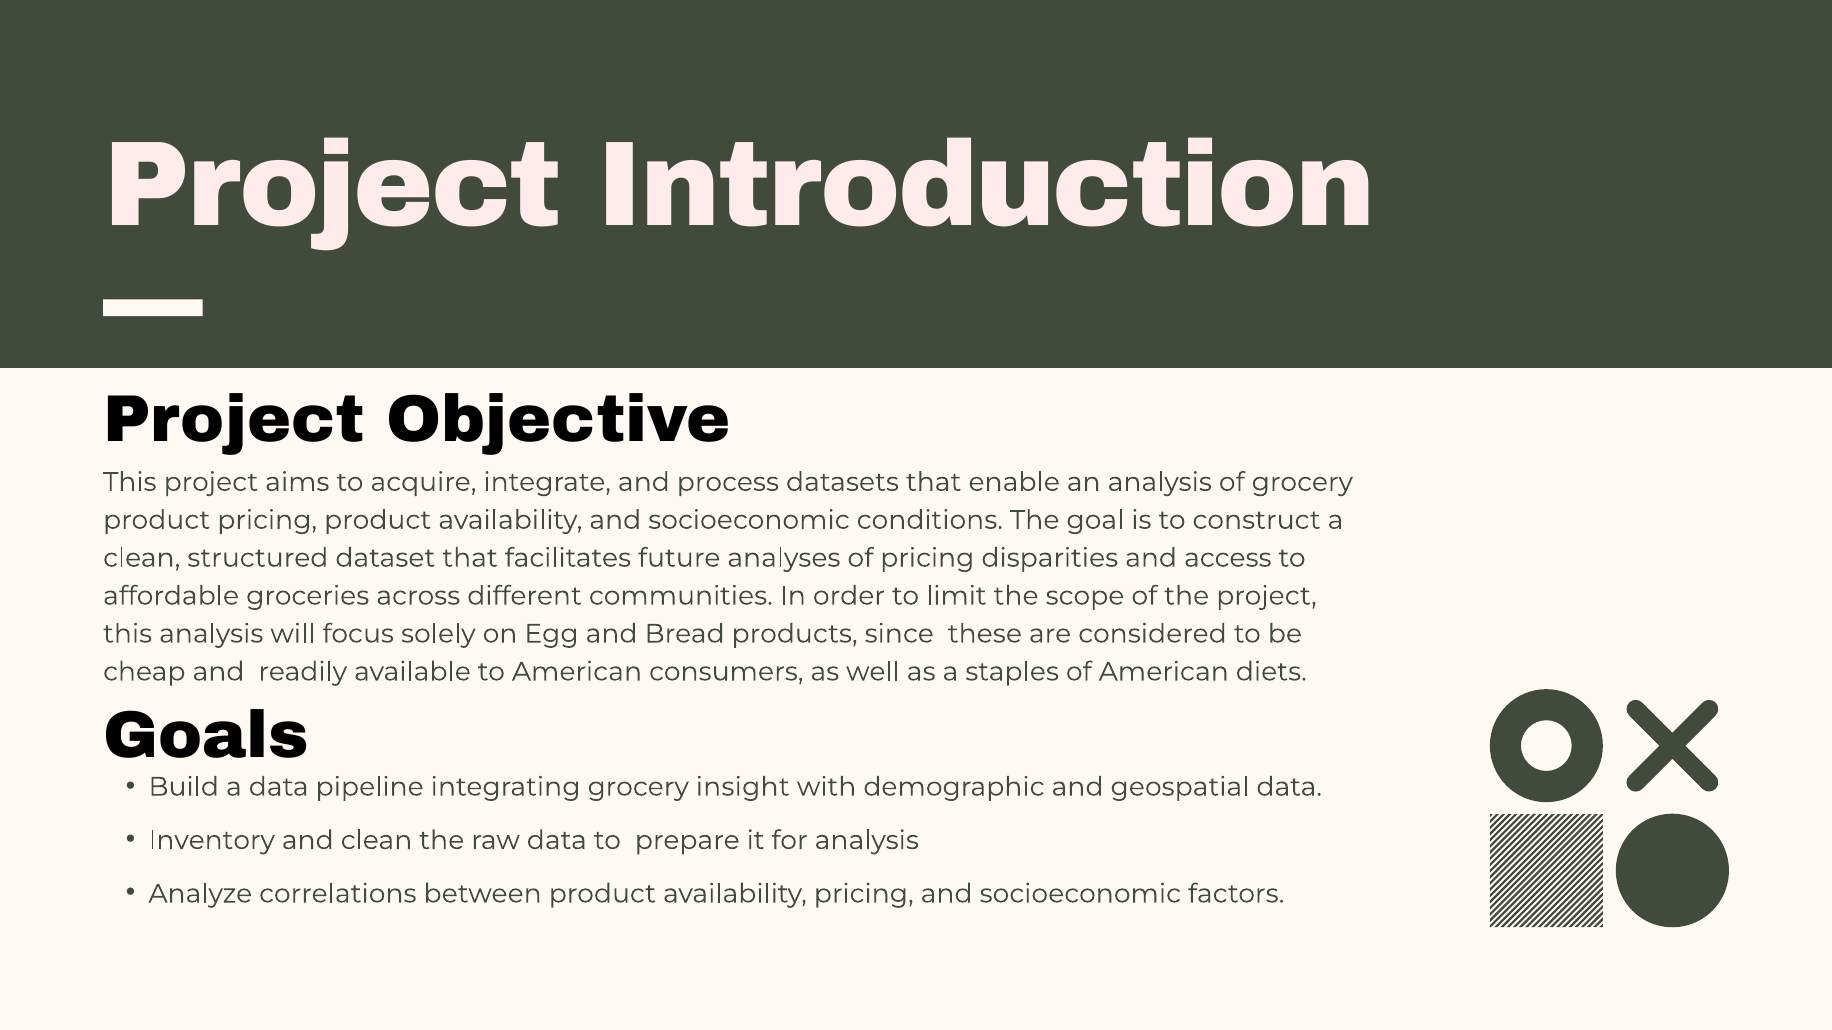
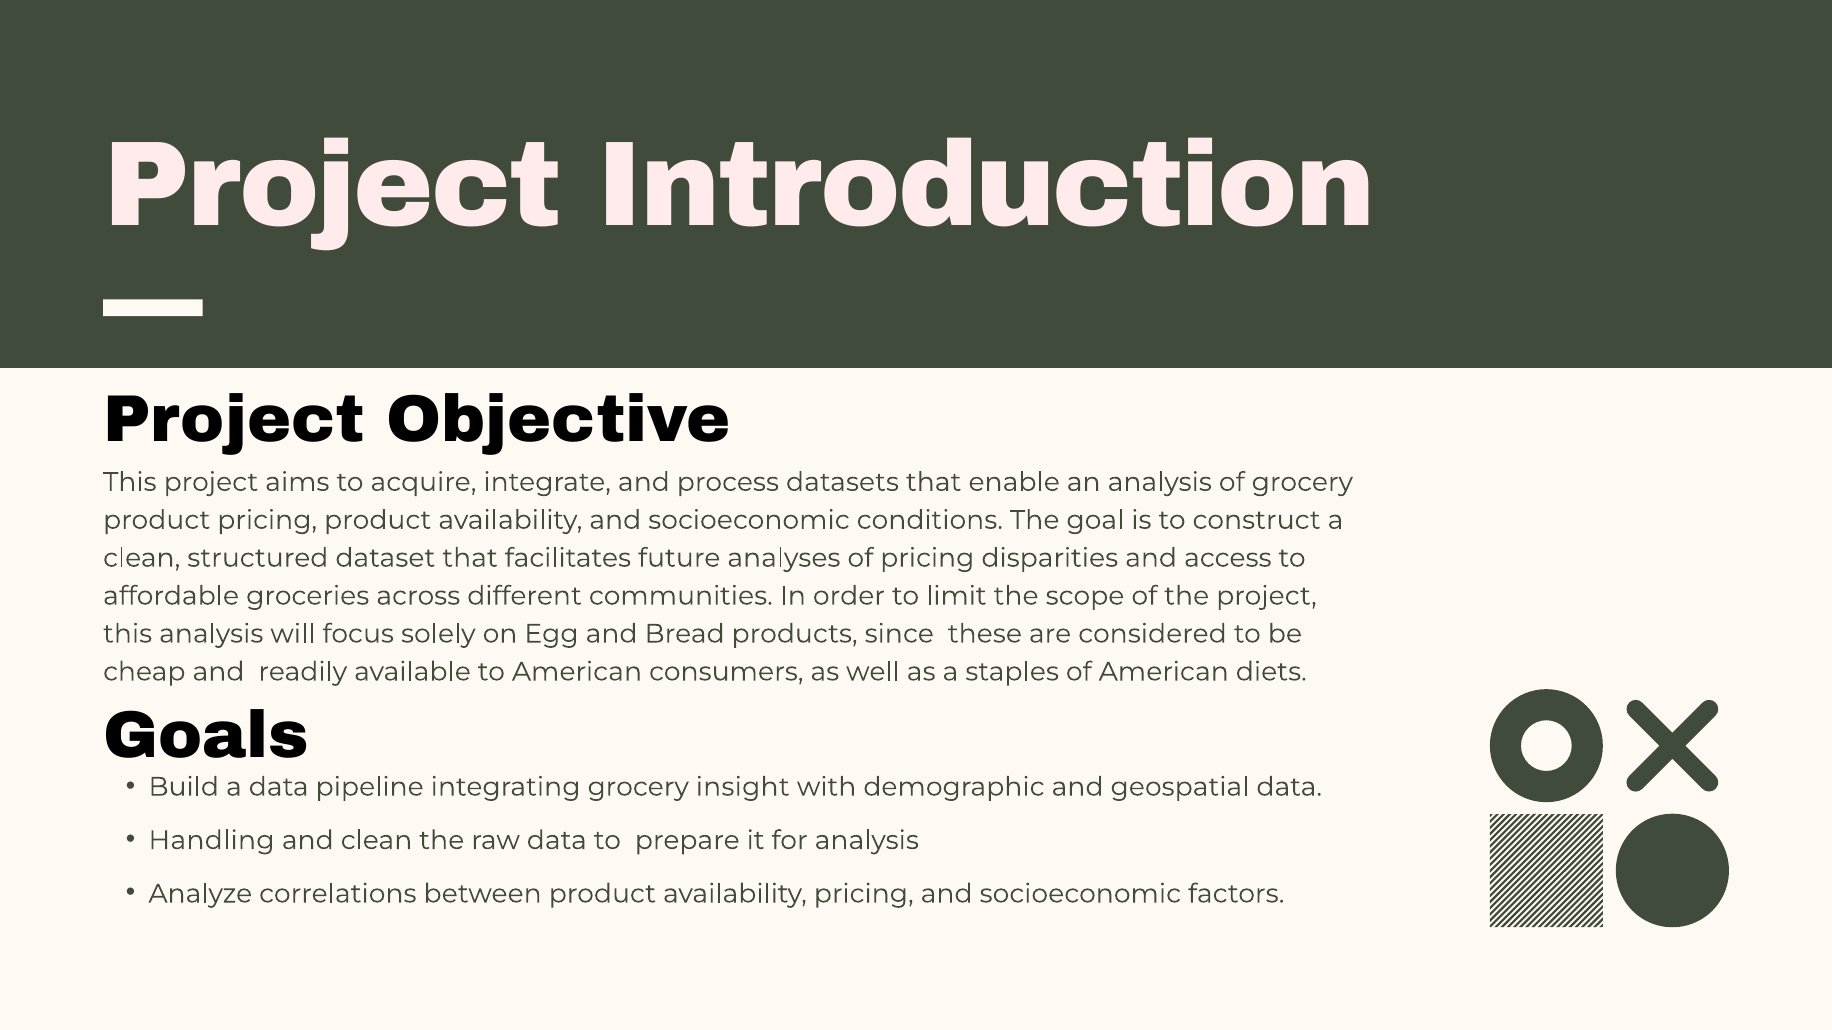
Inventory: Inventory -> Handling (212, 841)
